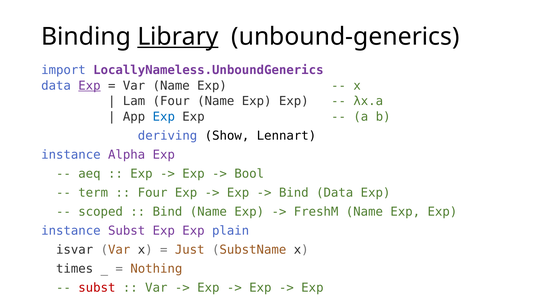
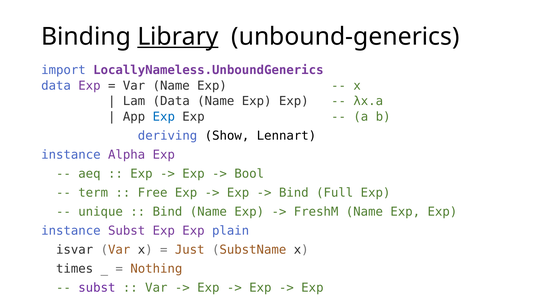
Exp underline: present -> none (89, 86)
Lam Four: Four -> Data (171, 101)
Four: Four -> Free (153, 193)
Bind Data: Data -> Full (335, 193)
scoped: scoped -> unique (101, 212)
subst colour: red -> purple (97, 288)
